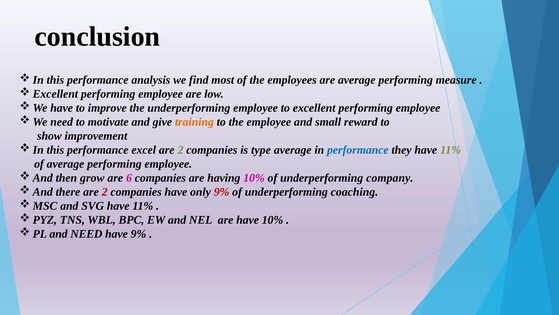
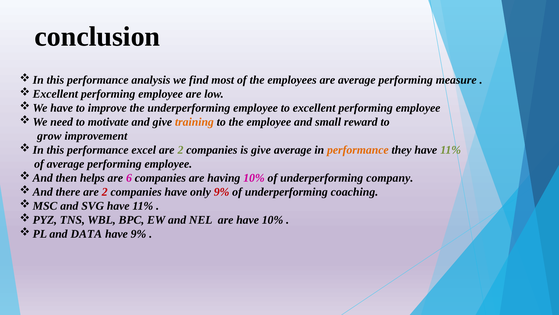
show: show -> grow (49, 136)
is type: type -> give (261, 150)
performance colour: blue -> orange (358, 150)
grow: grow -> helps (92, 178)
and NEED: NEED -> DATA (86, 234)
